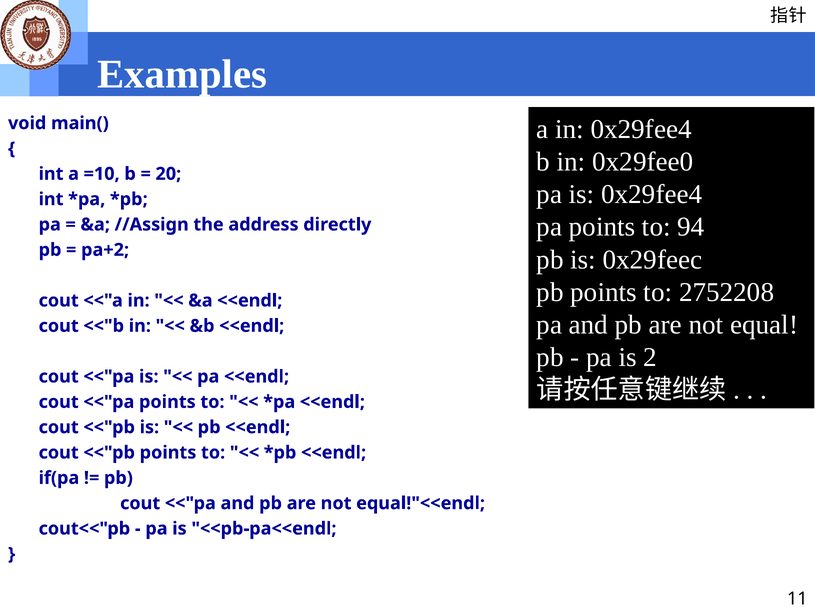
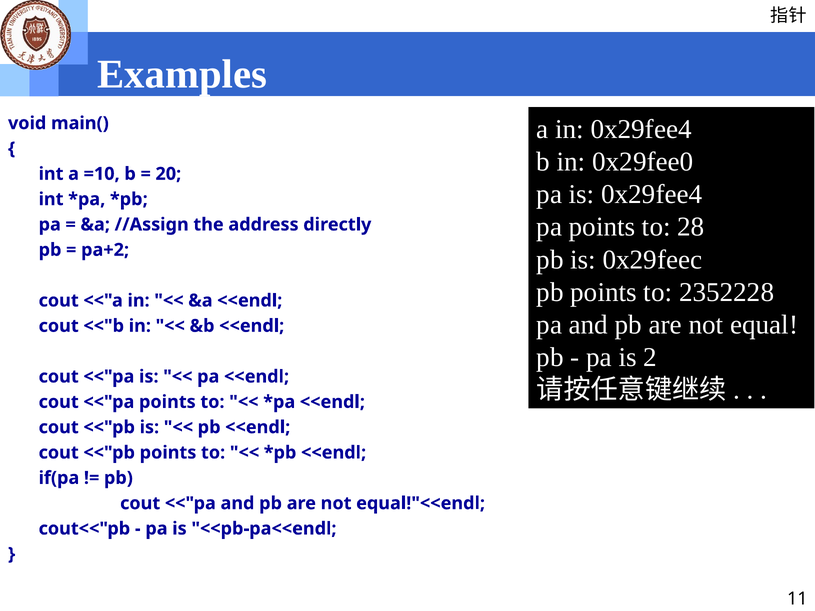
94: 94 -> 28 (691, 227)
2752208: 2752208 -> 2352228 (727, 292)
